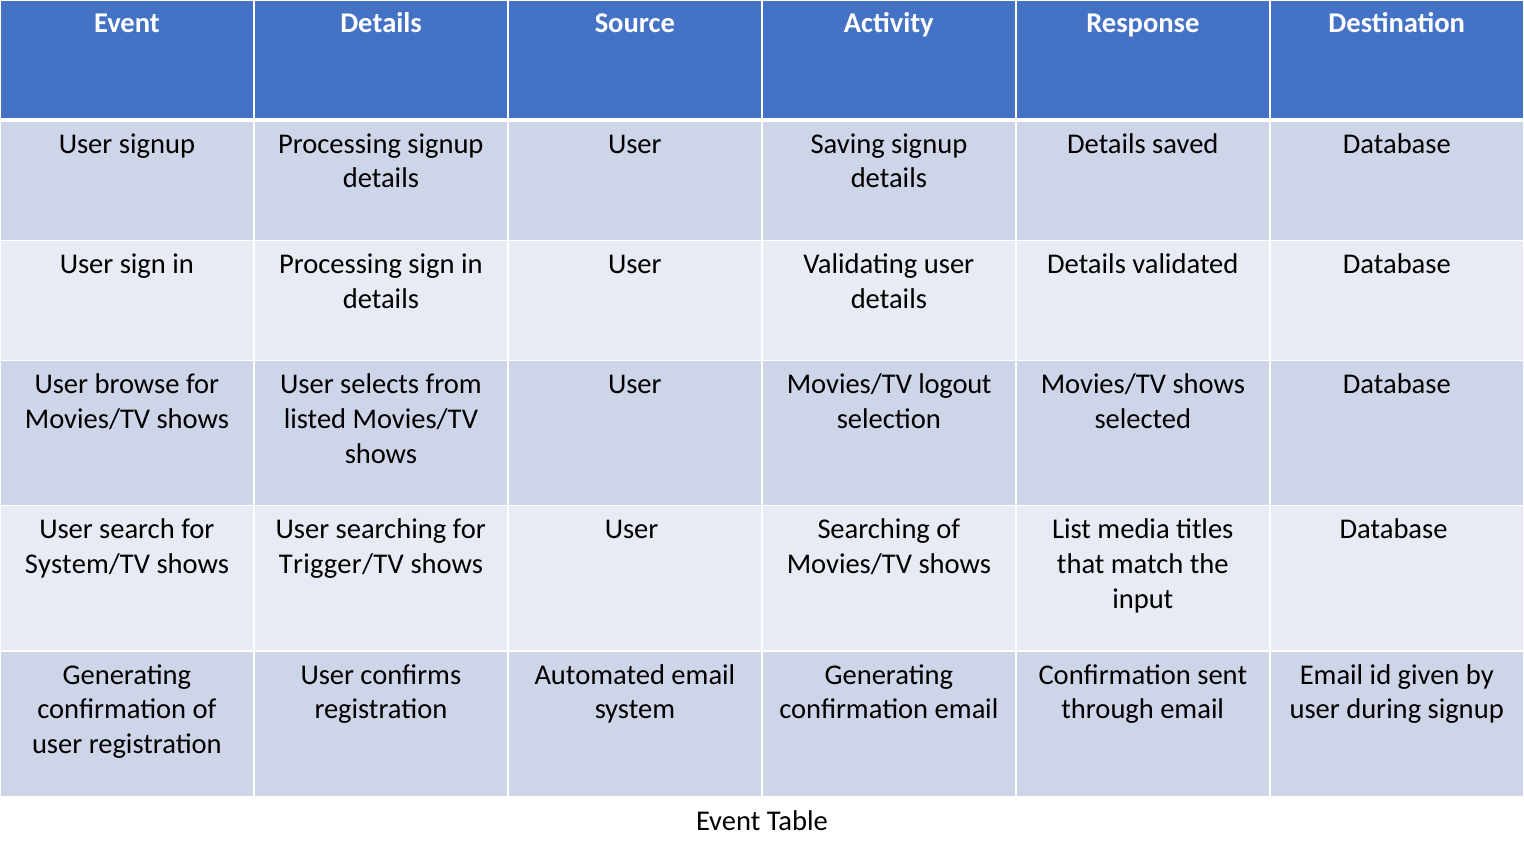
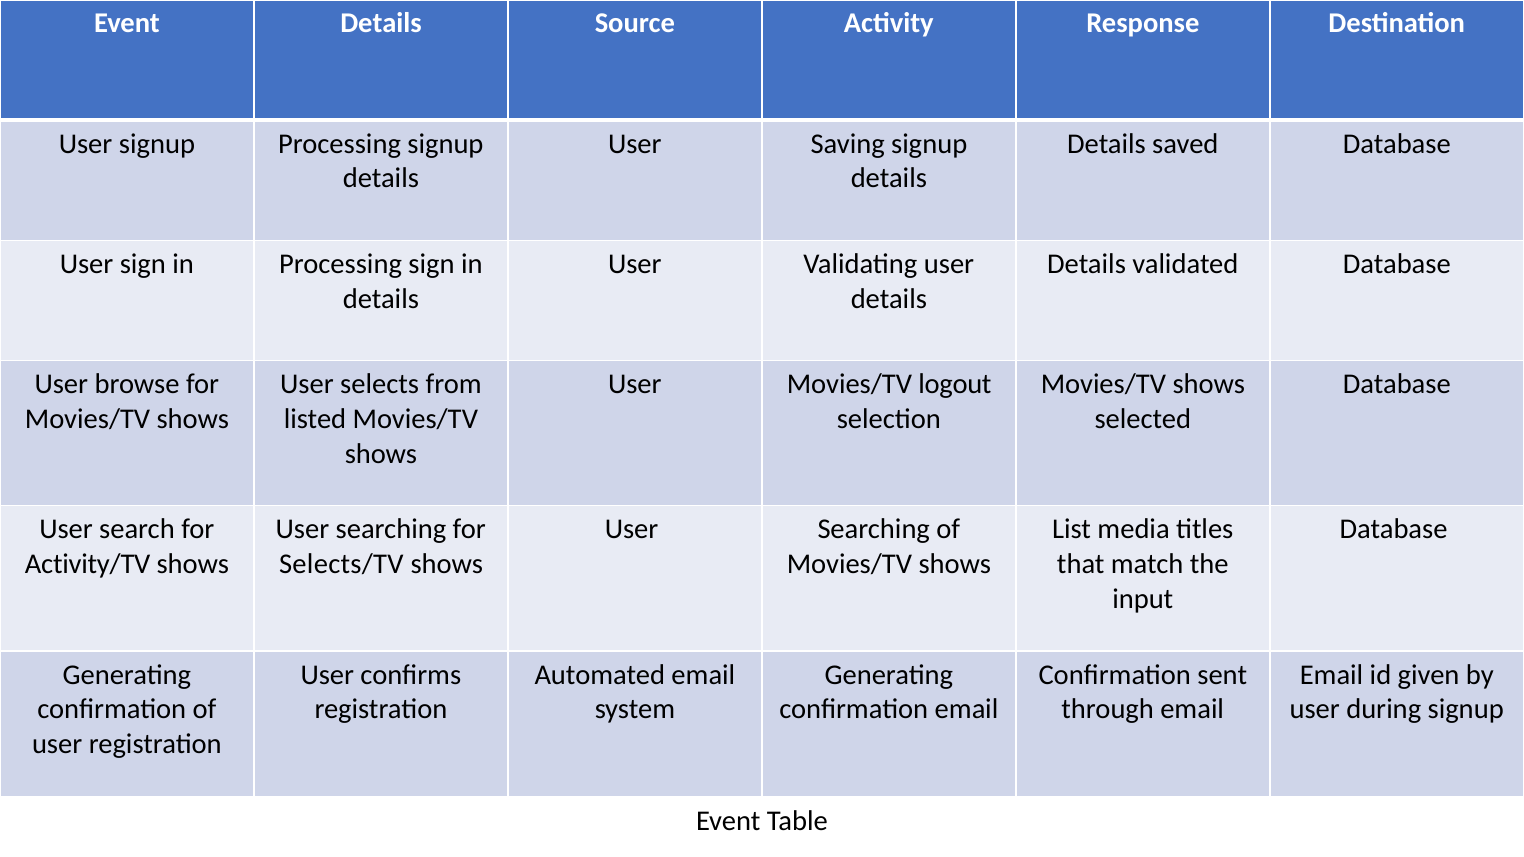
System/TV: System/TV -> Activity/TV (88, 564)
Trigger/TV: Trigger/TV -> Selects/TV (341, 564)
